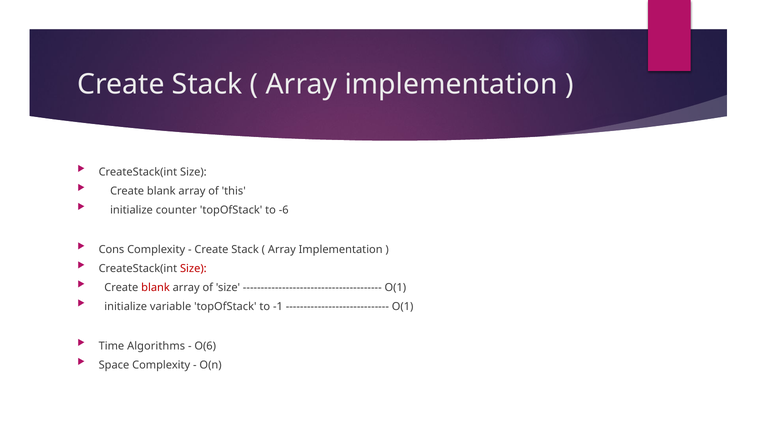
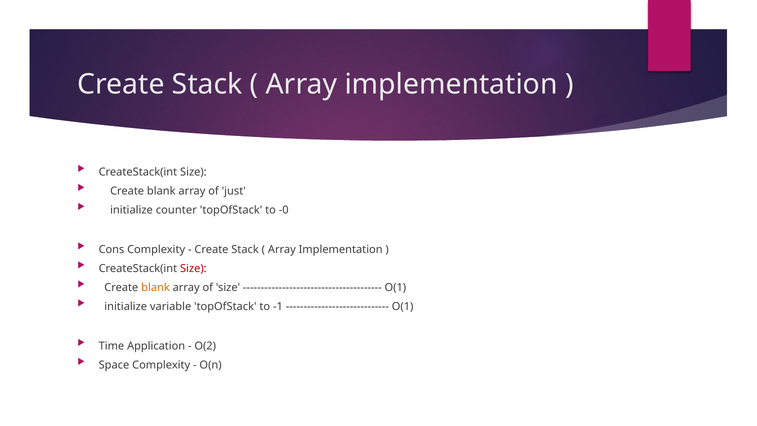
this: this -> just (234, 191)
-6: -6 -> -0 (284, 210)
blank colour: red -> orange (156, 287)
Algorithms: Algorithms -> Application (156, 346)
O(6: O(6 -> O(2 (205, 346)
